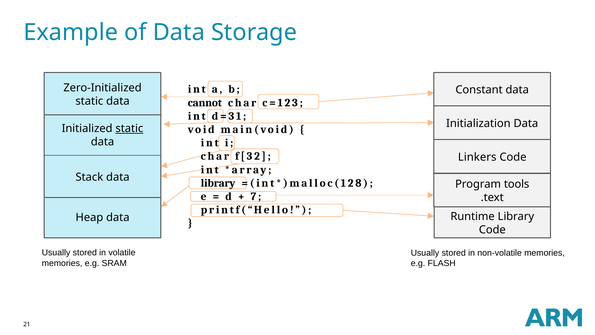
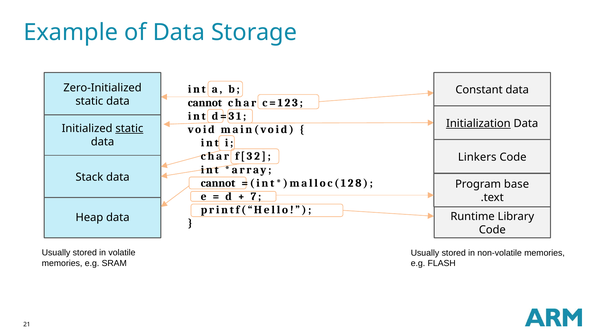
Initialization underline: none -> present (478, 123)
library: library -> cannot (218, 183)
tools: tools -> base (517, 184)
